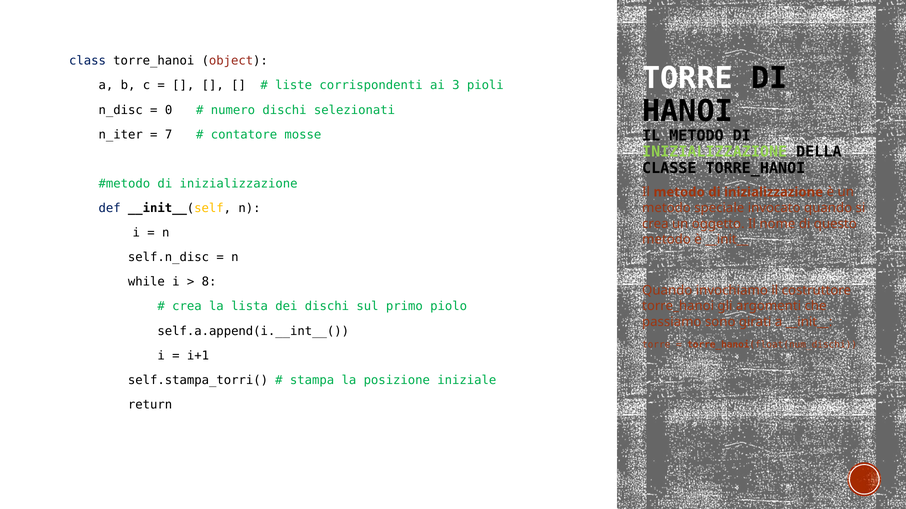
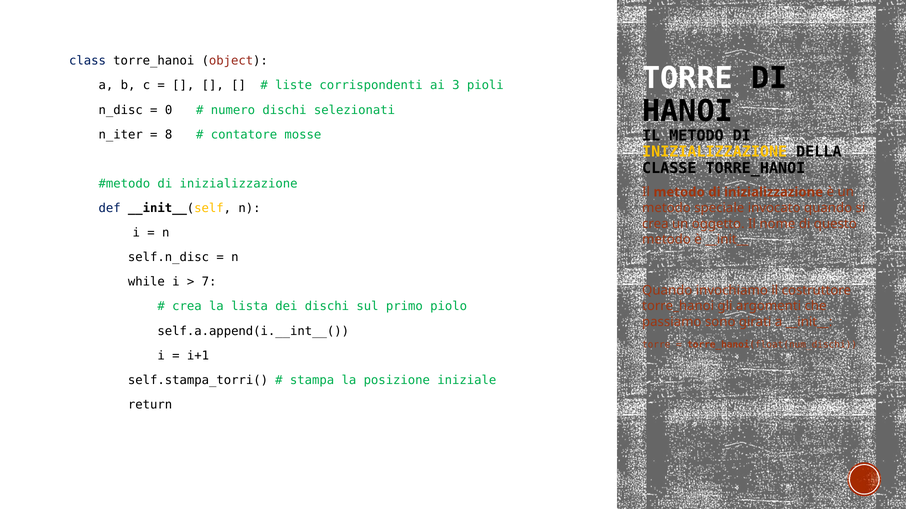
7: 7 -> 8 (169, 135)
INIZIALIZZAZIONE colour: light green -> yellow (715, 152)
8: 8 -> 7 (209, 282)
